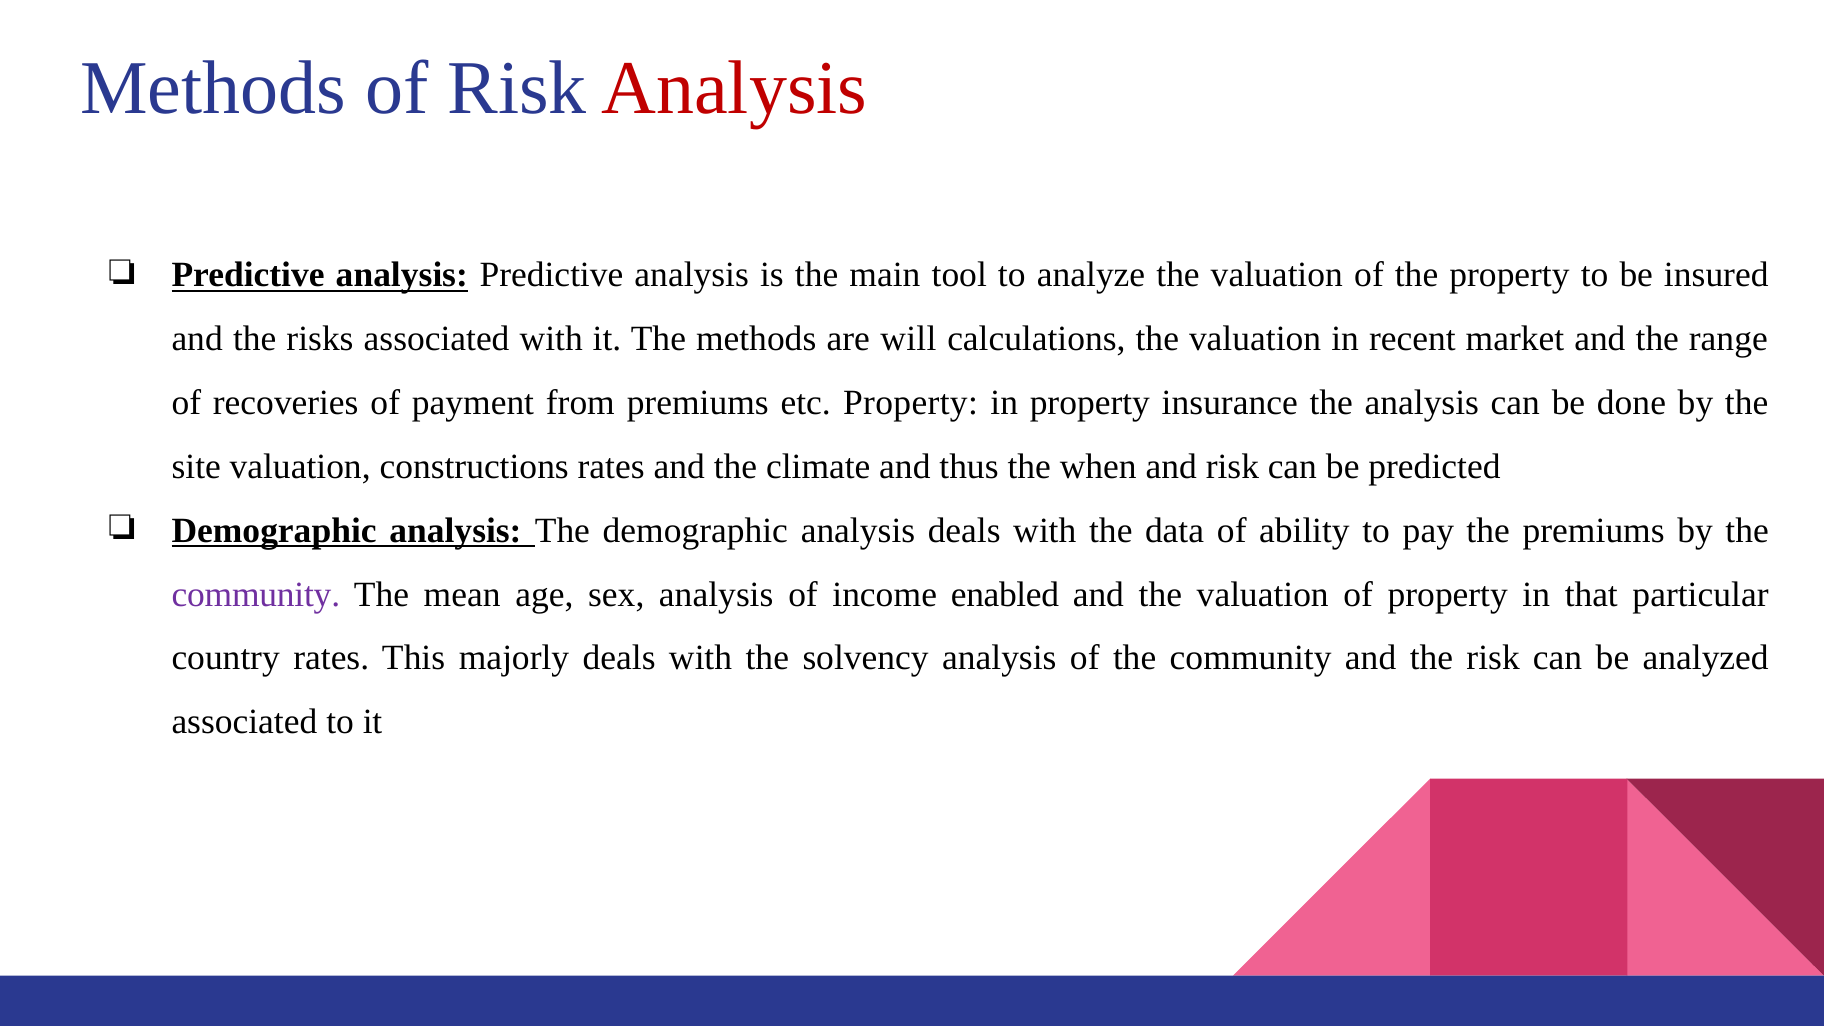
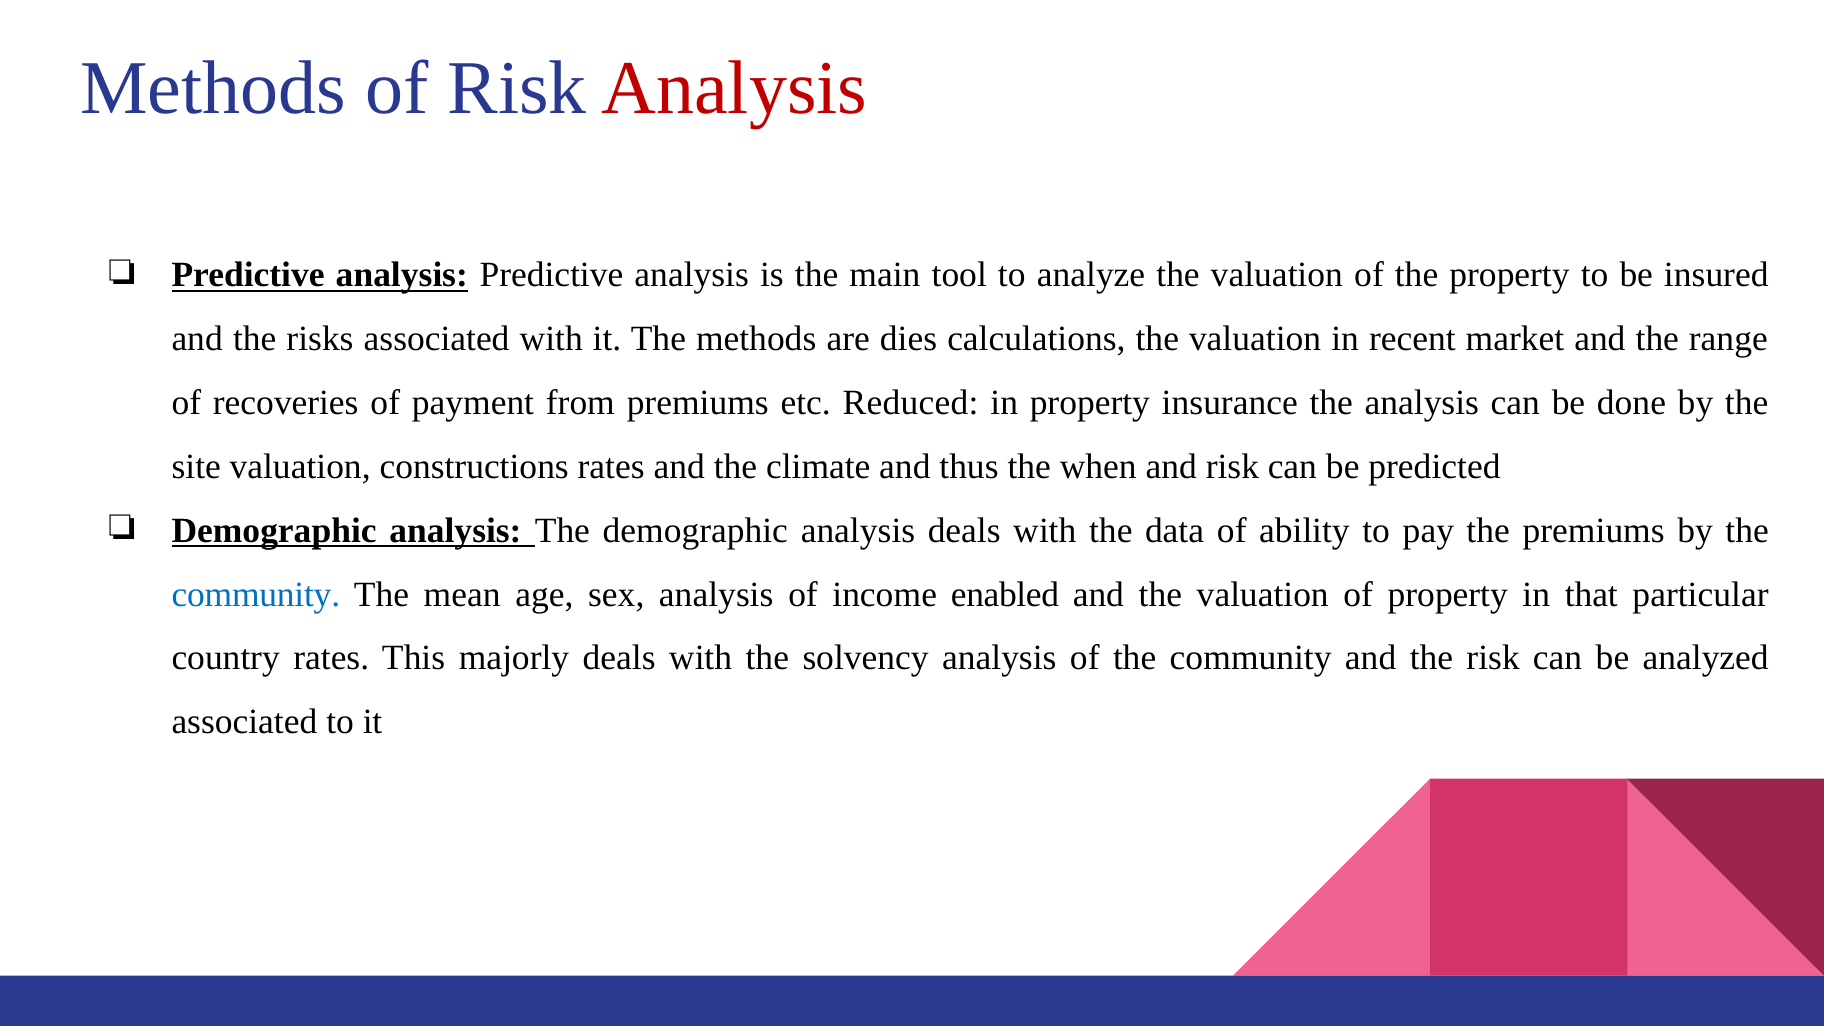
will: will -> dies (909, 339)
etc Property: Property -> Reduced (911, 403)
community colour: purple -> blue (256, 594)
